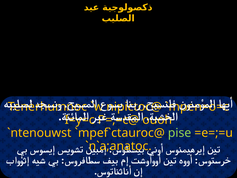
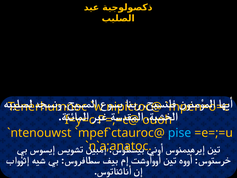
pise colour: light green -> light blue (180, 133)
